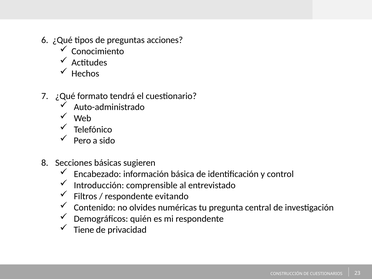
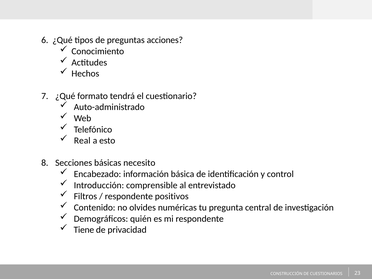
Pero: Pero -> Real (82, 141)
sido: sido -> esto (107, 141)
sugieren: sugieren -> necesito (139, 163)
evitando: evitando -> positivos (172, 196)
